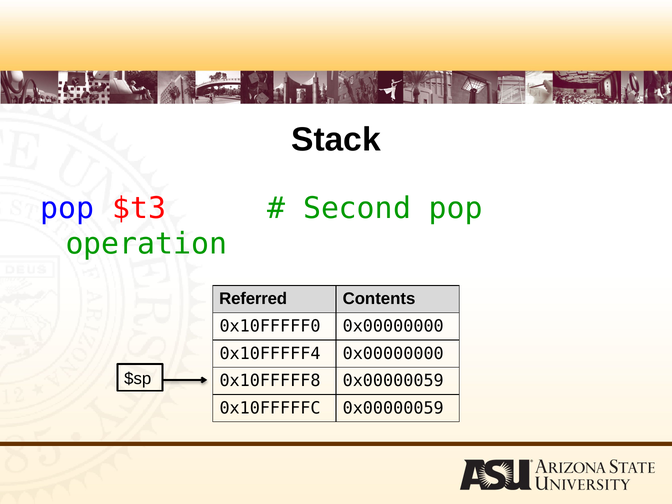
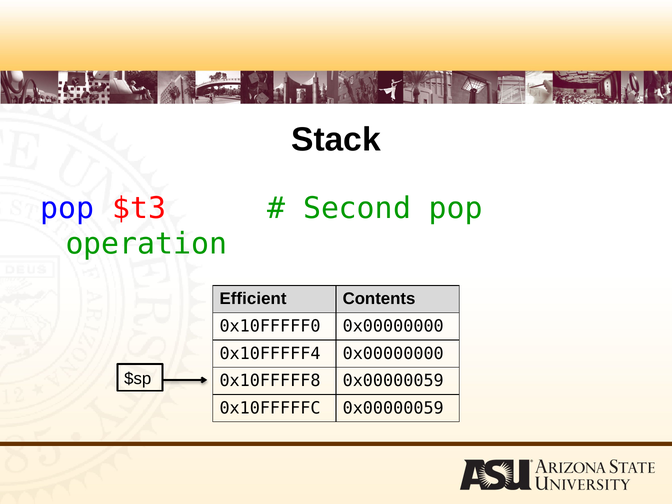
Referred: Referred -> Efficient (253, 299)
